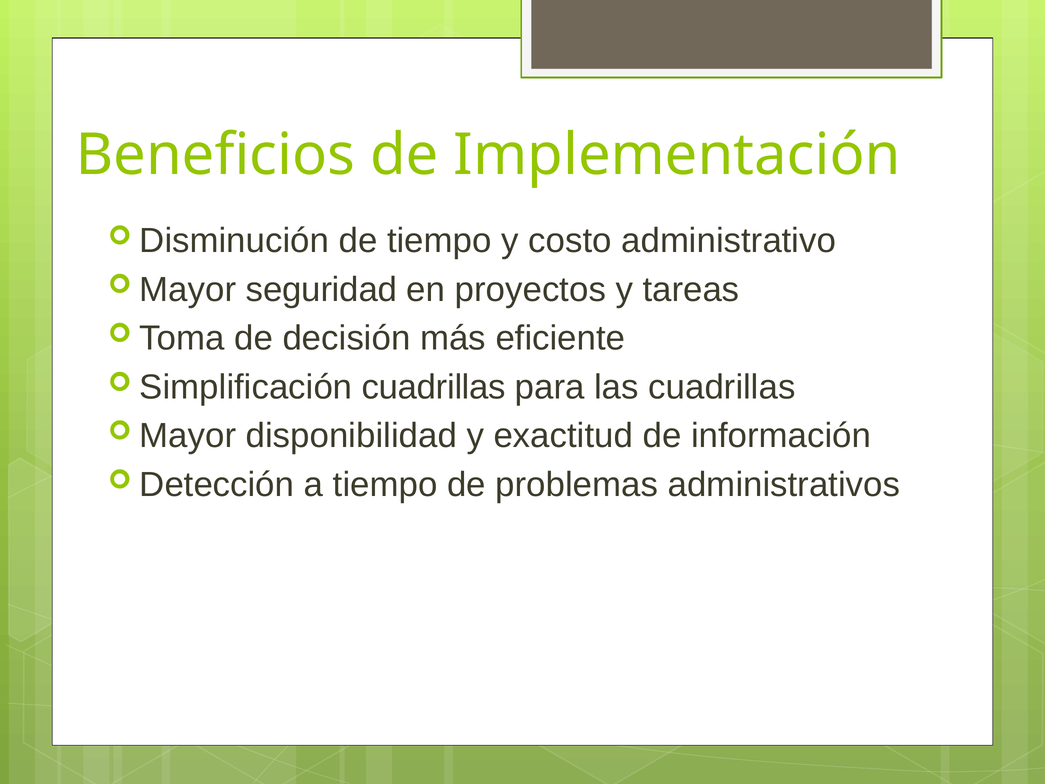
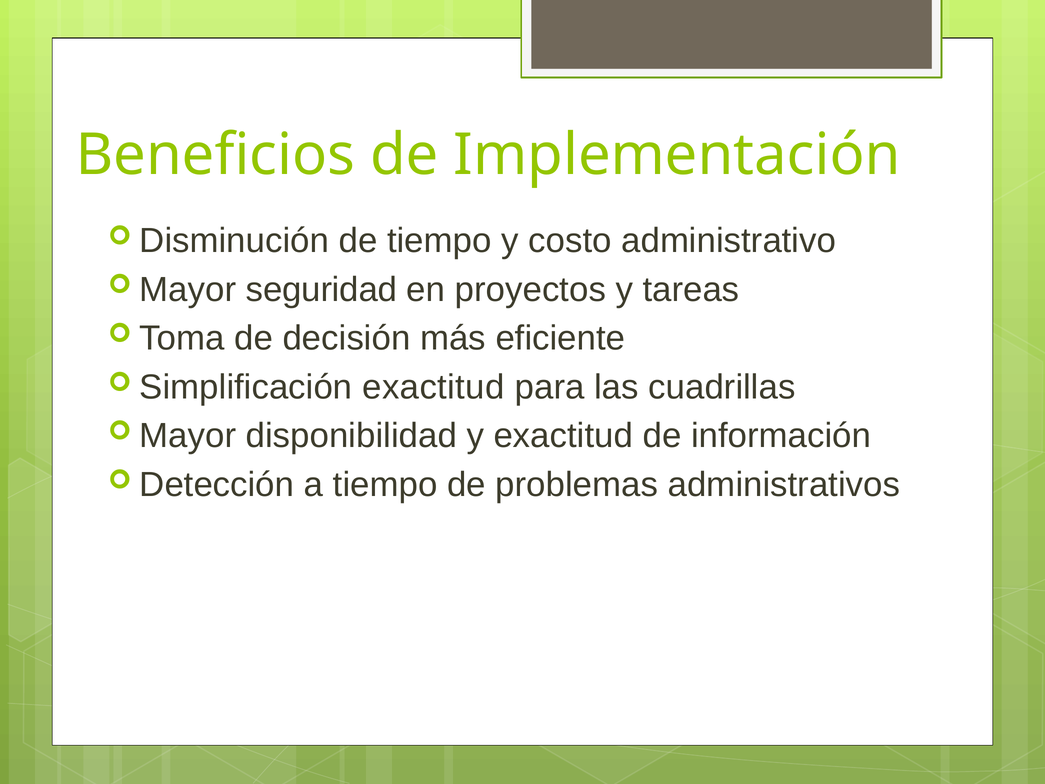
Simplificación cuadrillas: cuadrillas -> exactitud (433, 387)
